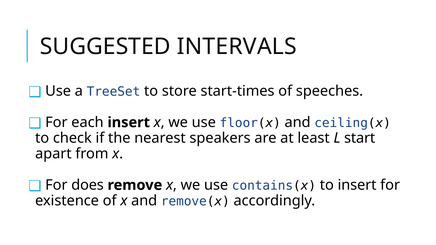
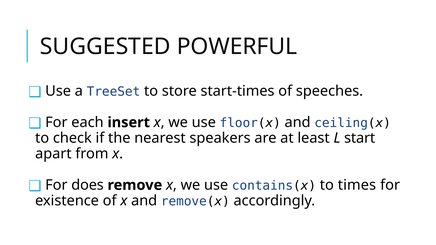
INTERVALS: INTERVALS -> POWERFUL (237, 47)
to insert: insert -> times (357, 185)
